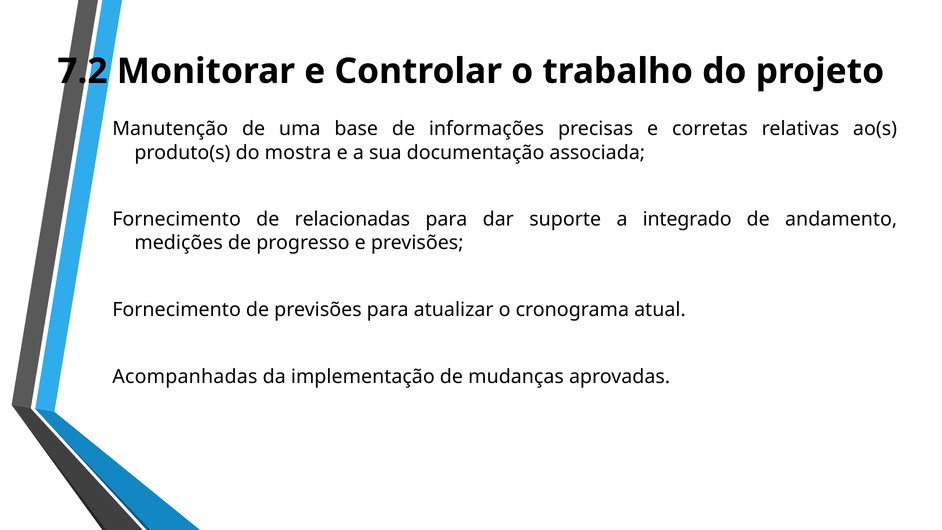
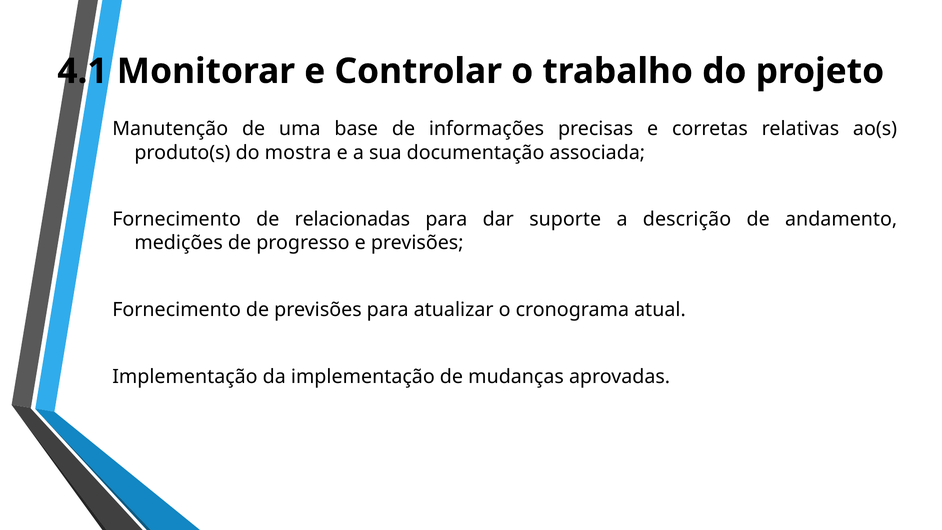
7.2: 7.2 -> 4.1 (82, 71)
integrado: integrado -> descrição (687, 219)
Acompanhadas: Acompanhadas -> Implementação (185, 377)
